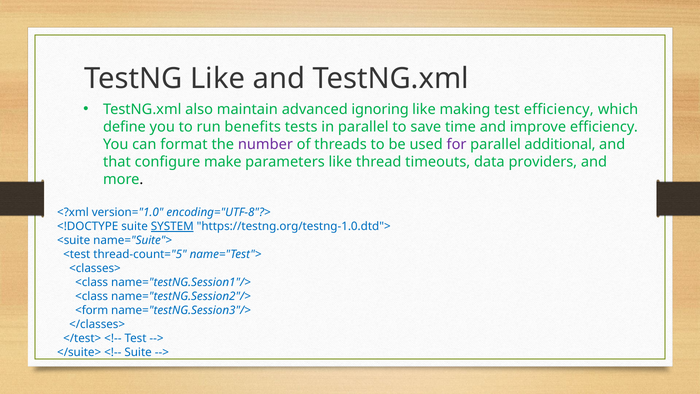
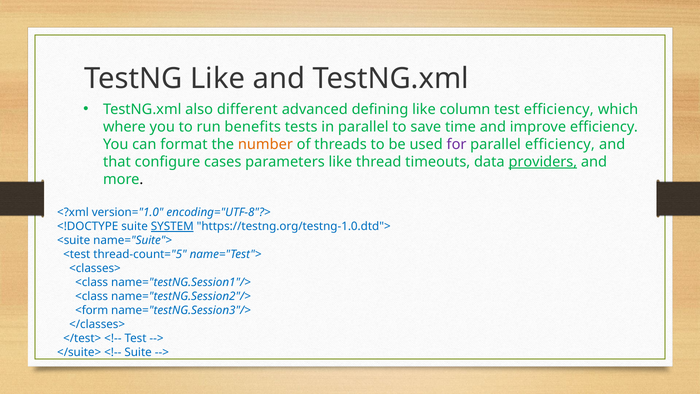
maintain: maintain -> different (247, 109)
ignoring: ignoring -> defining (380, 109)
making: making -> column (465, 109)
define: define -> where (124, 127)
number colour: purple -> orange (265, 144)
parallel additional: additional -> efficiency (560, 144)
make: make -> cases (223, 162)
providers underline: none -> present (543, 162)
